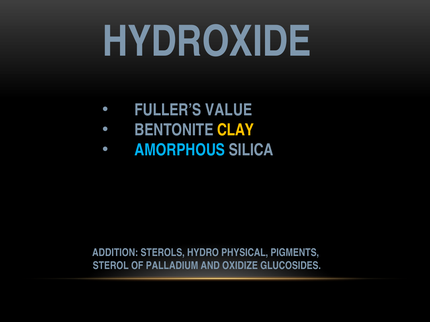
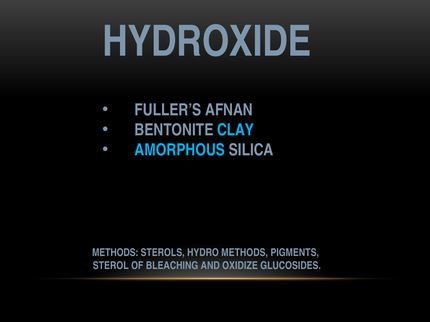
VALUE: VALUE -> AFNAN (229, 110)
CLAY colour: yellow -> light blue (236, 130)
ADDITION: ADDITION -> METHODS (115, 253)
HYDRO PHYSICAL: PHYSICAL -> METHODS (245, 253)
PALLADIUM: PALLADIUM -> BLEACHING (172, 266)
